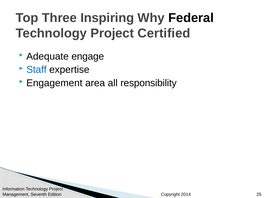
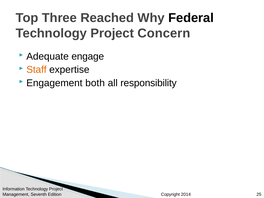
Inspiring: Inspiring -> Reached (107, 18)
Certified: Certified -> Concern (164, 33)
Staff colour: blue -> orange (36, 70)
area: area -> both (95, 83)
